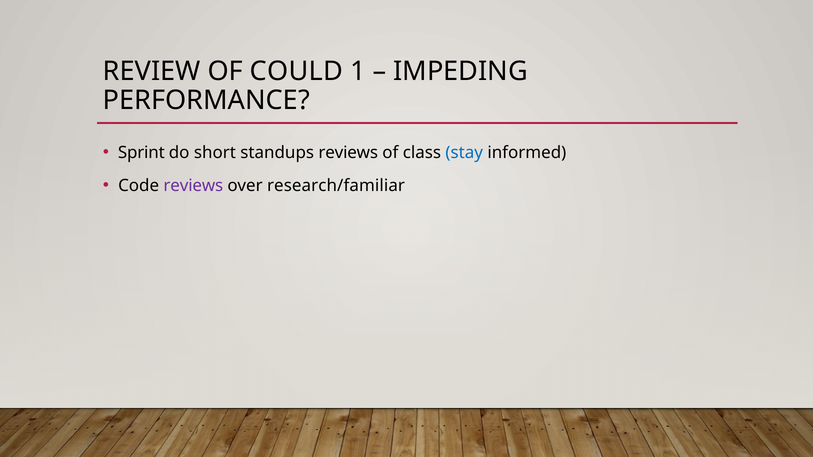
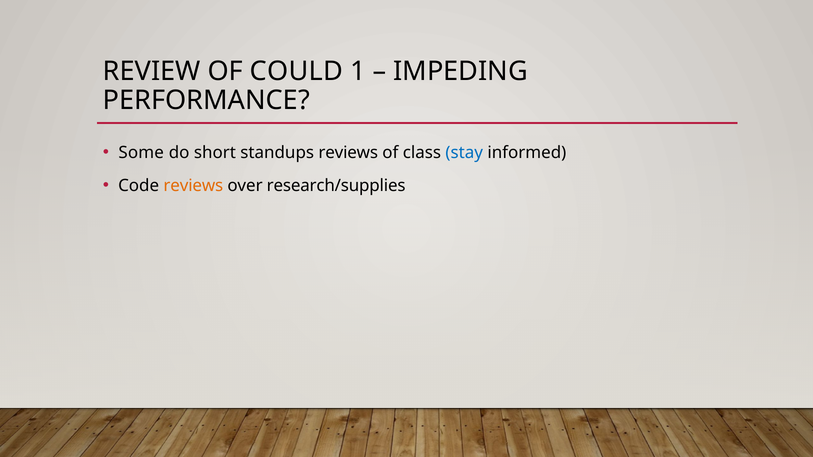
Sprint: Sprint -> Some (141, 153)
reviews colour: purple -> orange (193, 186)
research/familiar: research/familiar -> research/supplies (336, 186)
